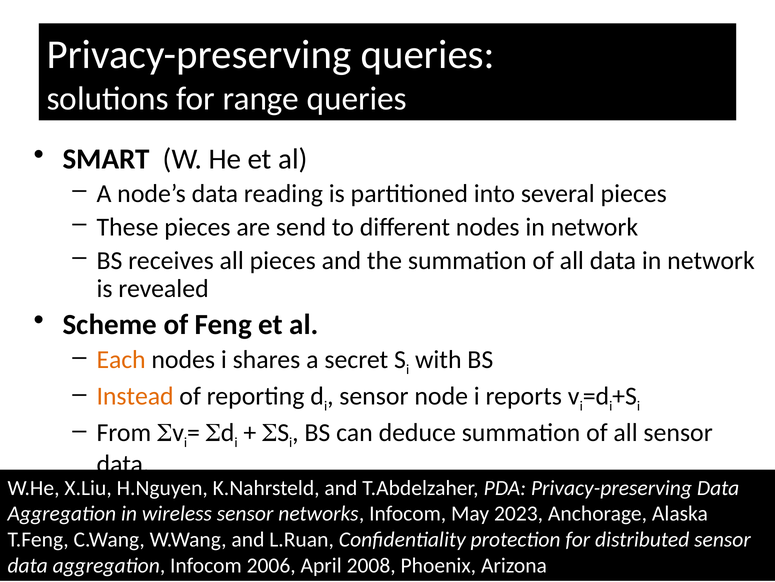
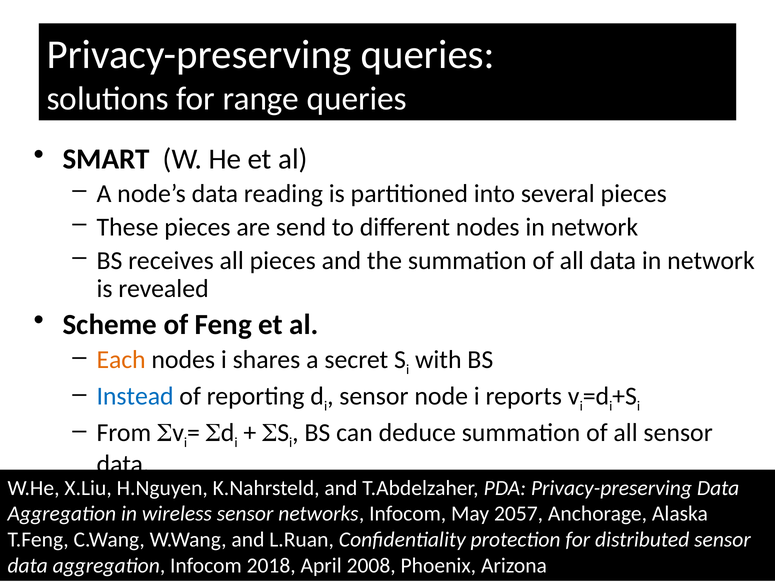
Instead colour: orange -> blue (135, 396)
2023: 2023 -> 2057 (519, 513)
2006: 2006 -> 2018 (271, 565)
